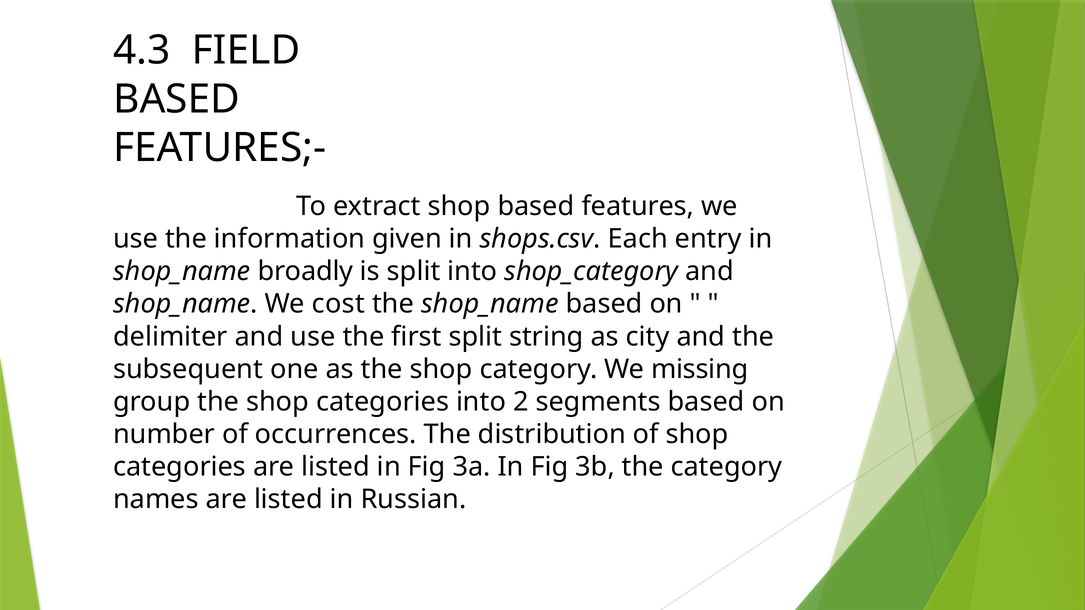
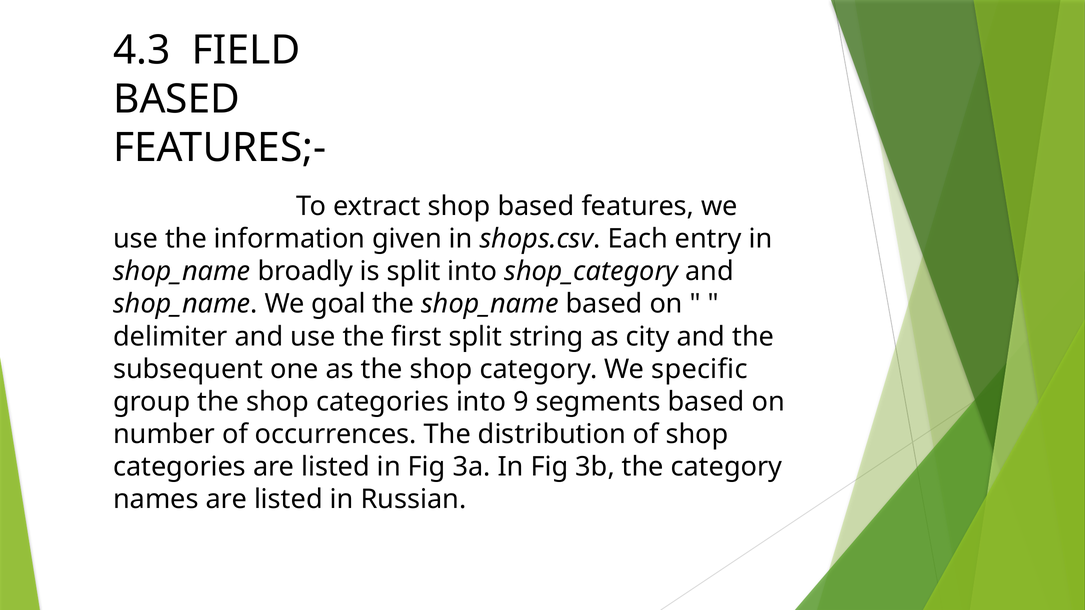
cost: cost -> goal (339, 304)
missing: missing -> specific (699, 369)
2: 2 -> 9 (521, 402)
